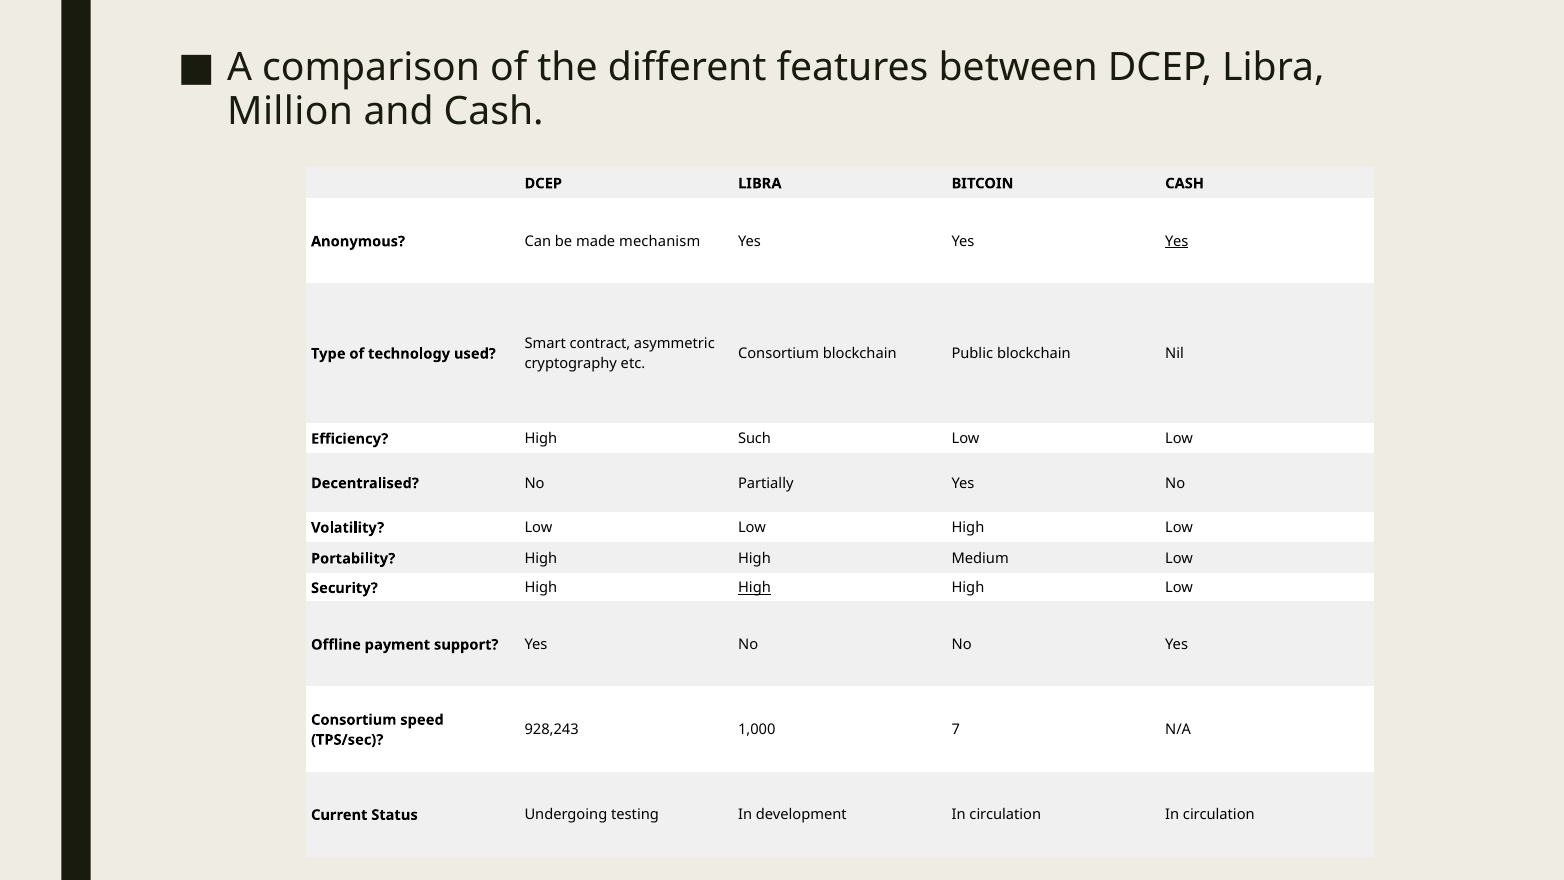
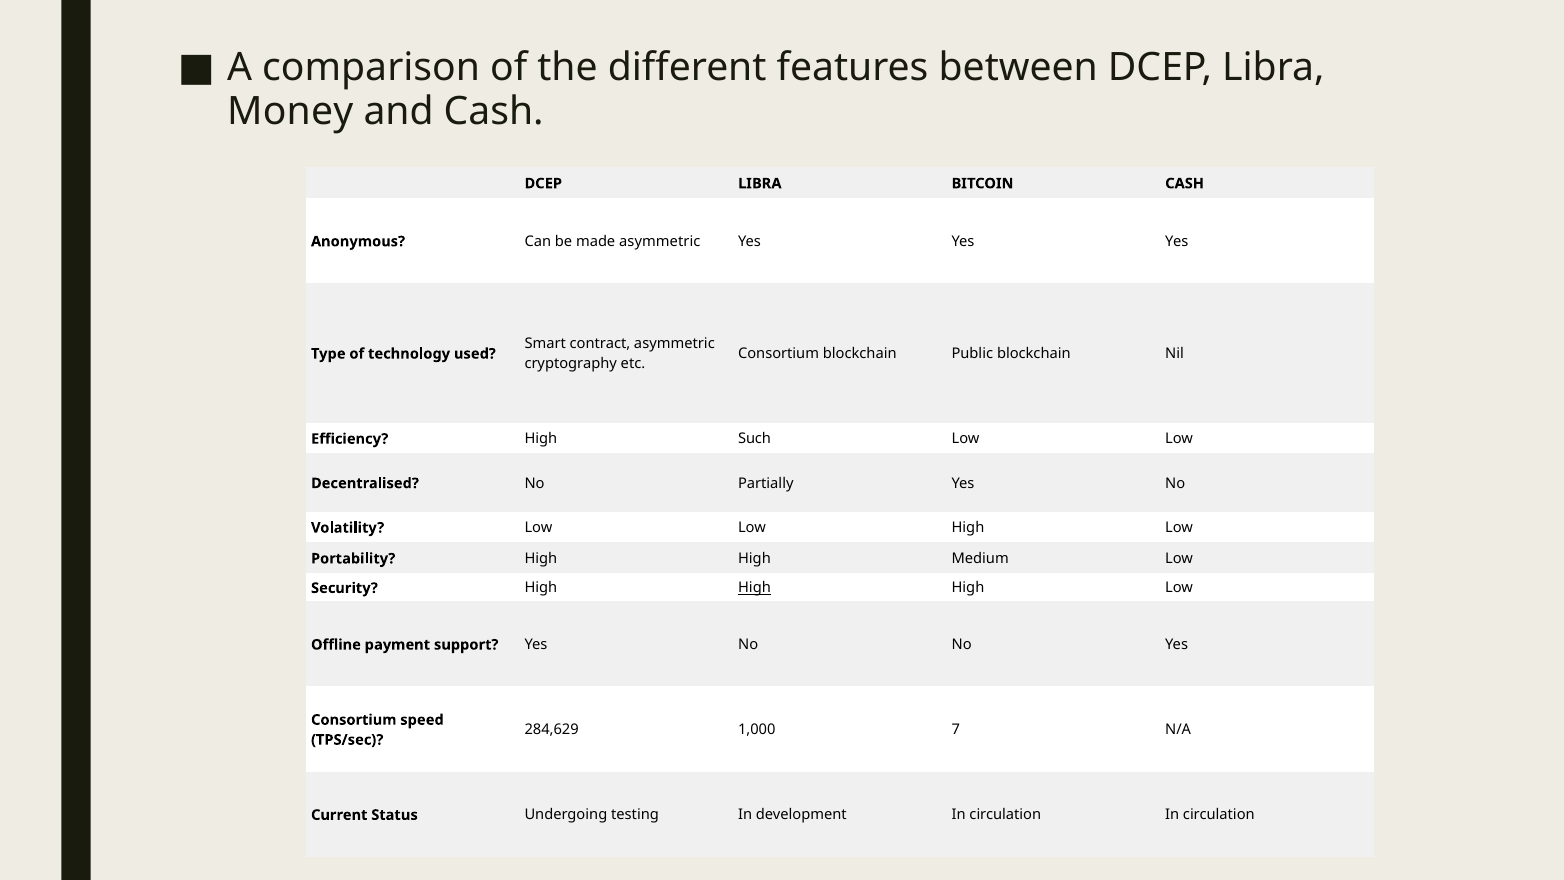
Million: Million -> Money (290, 111)
made mechanism: mechanism -> asymmetric (660, 241)
Yes underline: present -> none (1177, 241)
928,243: 928,243 -> 284,629 (552, 730)
